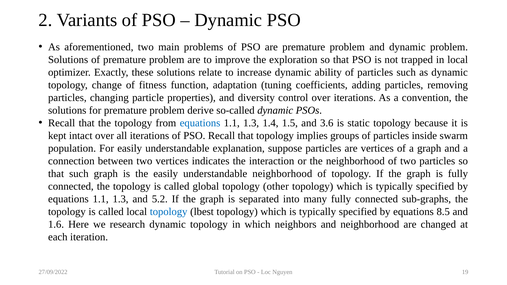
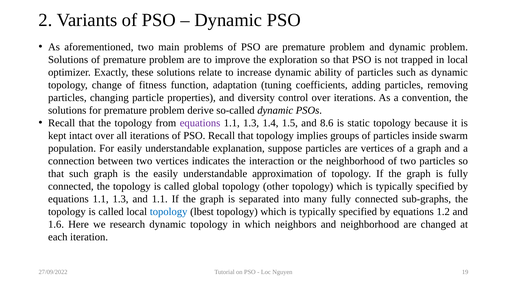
equations colour: blue -> purple (200, 123)
3.6: 3.6 -> 8.6 (327, 123)
understandable neighborhood: neighborhood -> approximation (282, 174)
and 5.2: 5.2 -> 1.1 (160, 199)
8.5: 8.5 -> 1.2 (443, 212)
